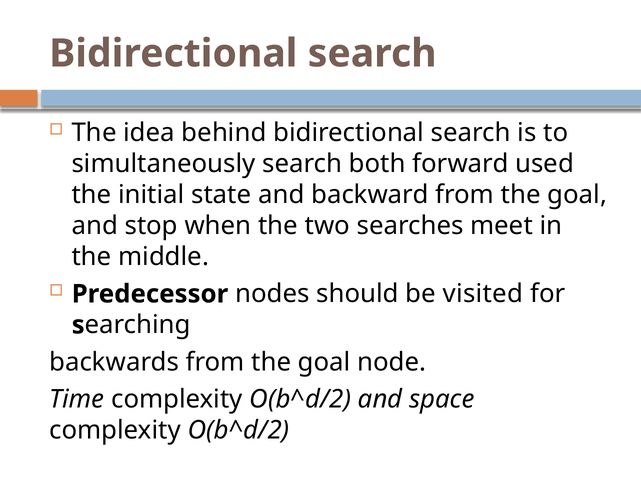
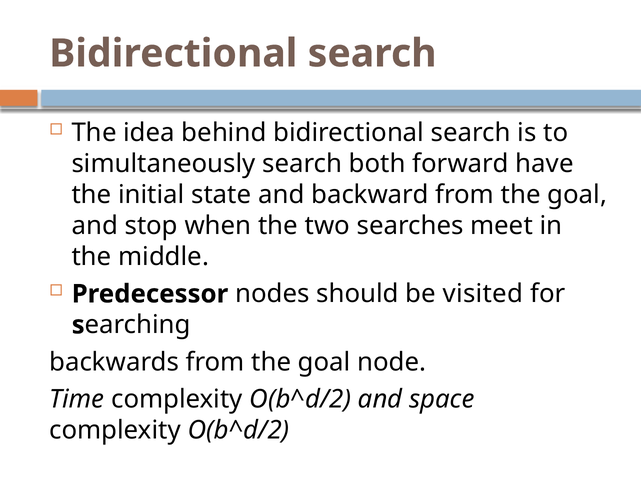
used: used -> have (544, 164)
